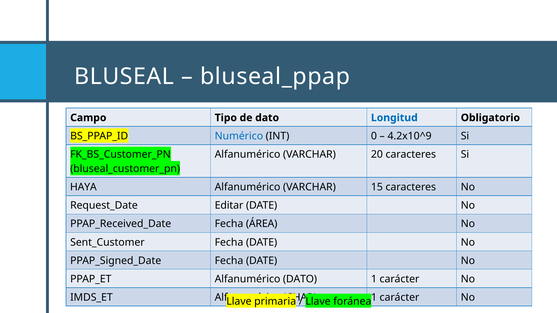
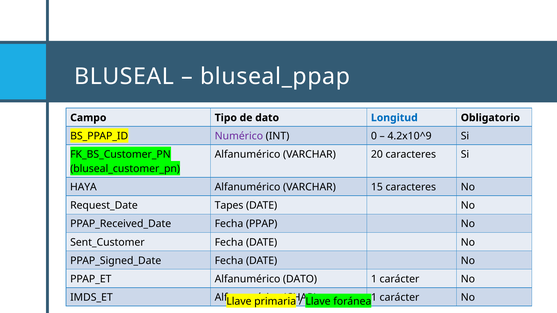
Numérico colour: blue -> purple (239, 136)
Editar: Editar -> Tapes (229, 206)
ÁREA: ÁREA -> PPAP (262, 224)
